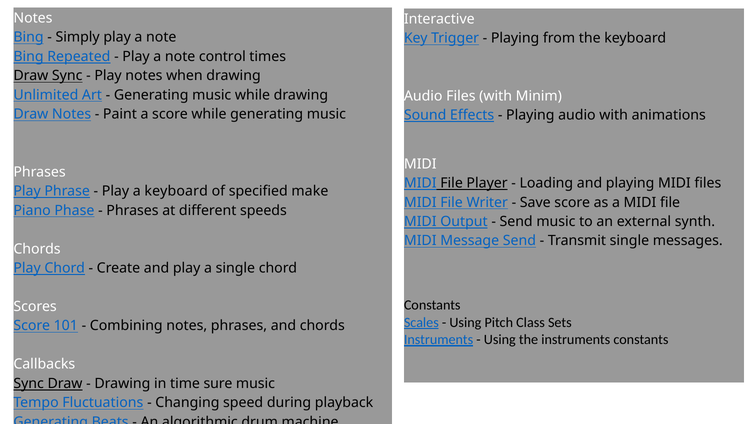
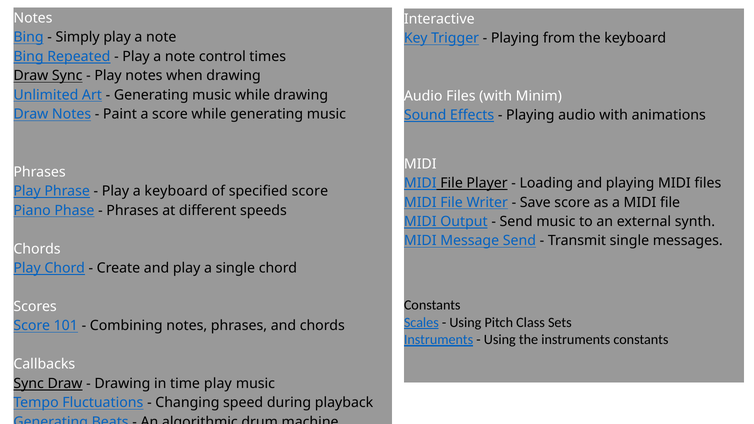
specified make: make -> score (310, 191)
time sure: sure -> play (218, 384)
